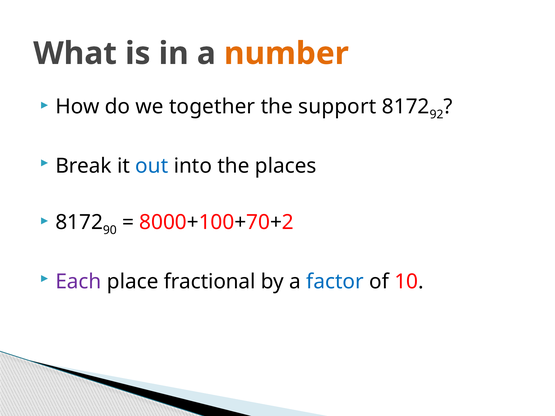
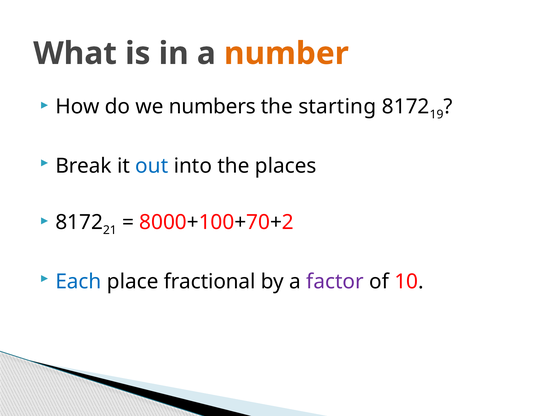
together: together -> numbers (212, 107)
support: support -> starting (337, 107)
92: 92 -> 19 (437, 115)
90: 90 -> 21 (110, 230)
Each colour: purple -> blue (78, 282)
factor colour: blue -> purple (335, 282)
